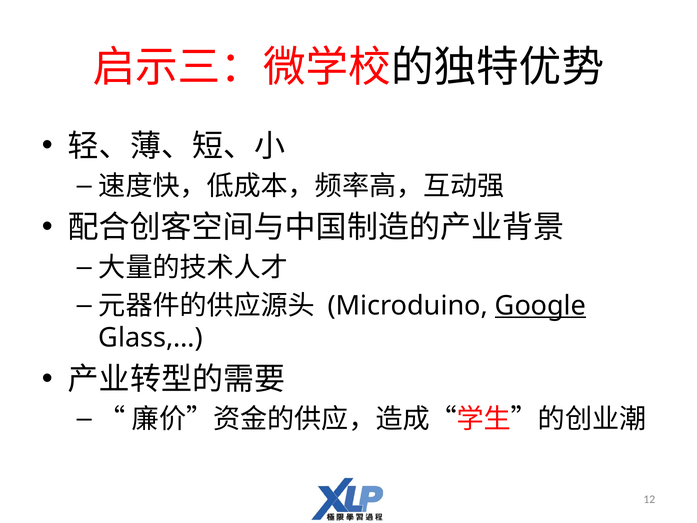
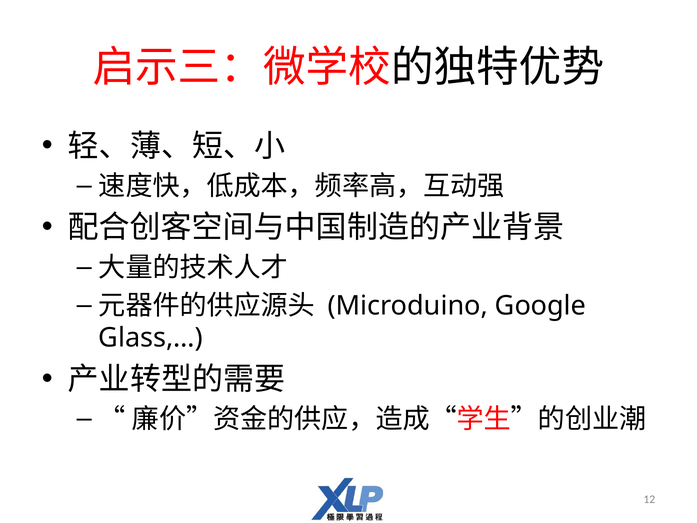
Google underline: present -> none (541, 305)
